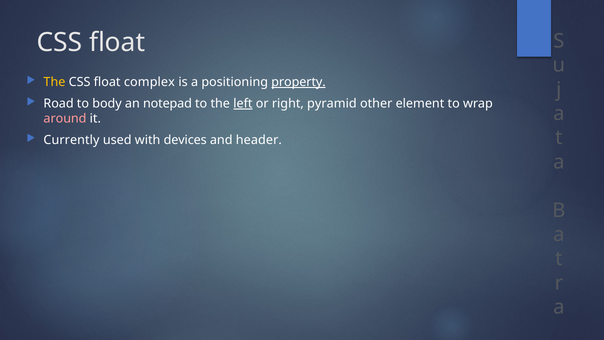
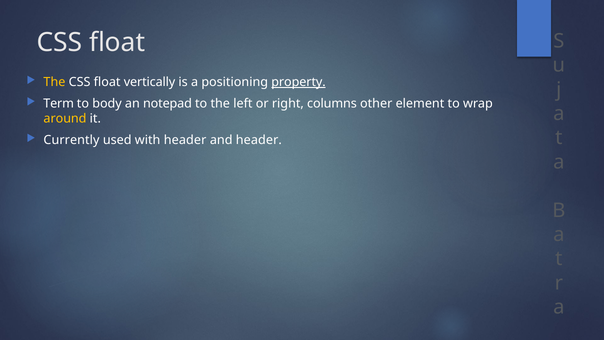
complex: complex -> vertically (150, 82)
Road: Road -> Term (59, 103)
left underline: present -> none (243, 103)
pyramid: pyramid -> columns (332, 103)
around colour: pink -> yellow (65, 119)
with devices: devices -> header (185, 140)
